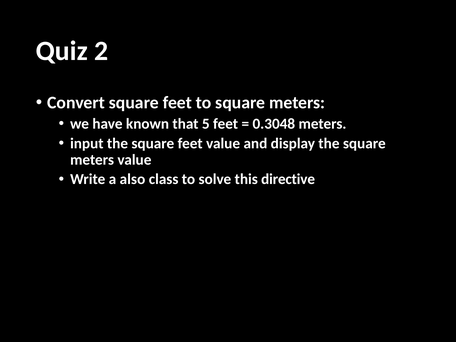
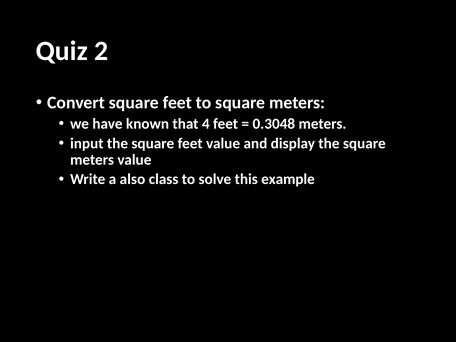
5: 5 -> 4 (206, 124)
directive: directive -> example (288, 179)
